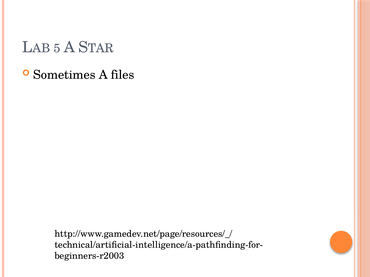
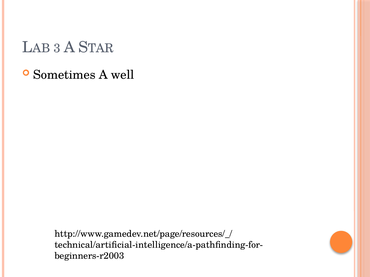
5: 5 -> 3 (57, 48)
files: files -> well (123, 75)
